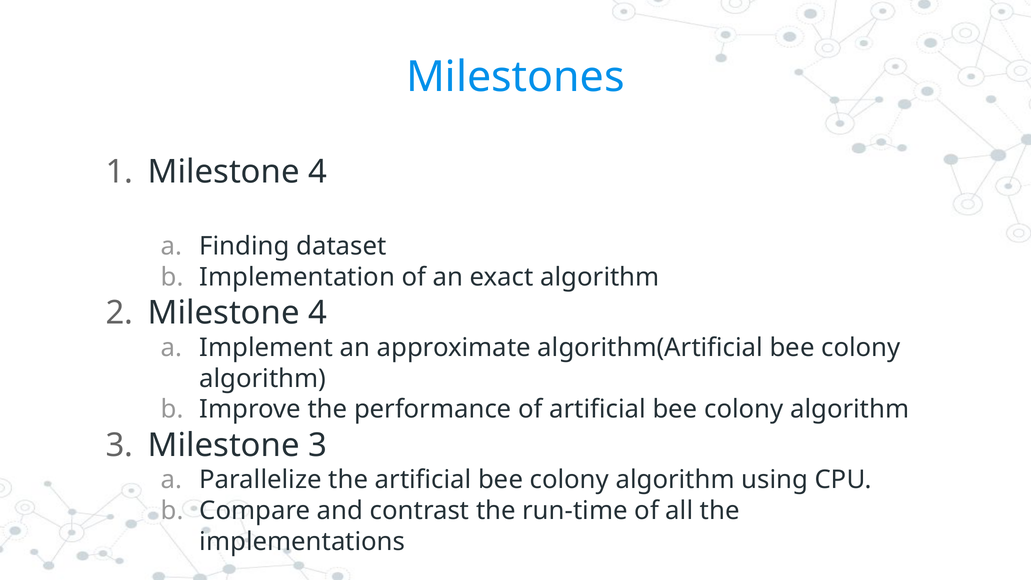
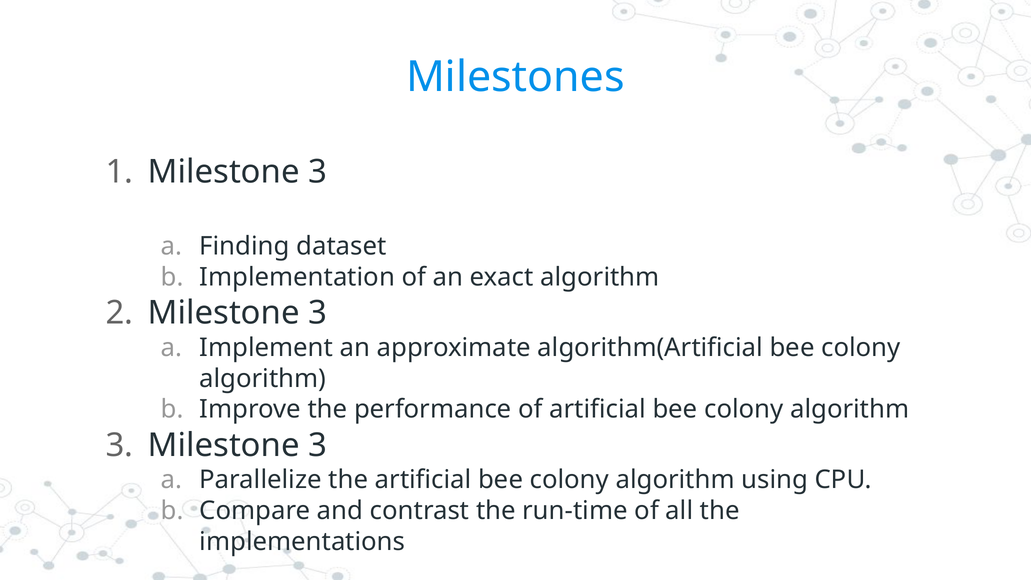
1 Milestone 4: 4 -> 3 (318, 172)
2 Milestone 4: 4 -> 3 (318, 313)
